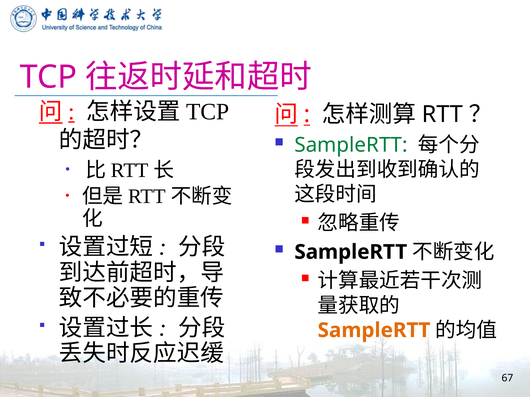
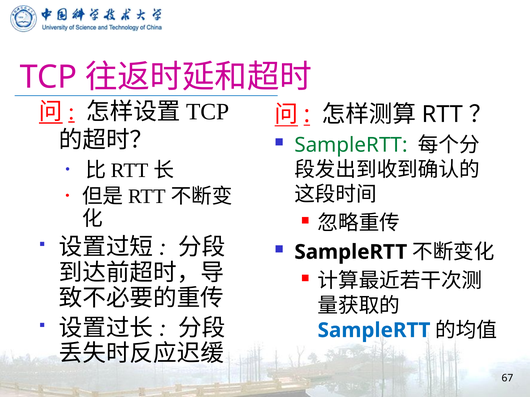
SampleRTT colour: orange -> blue (374, 331)
